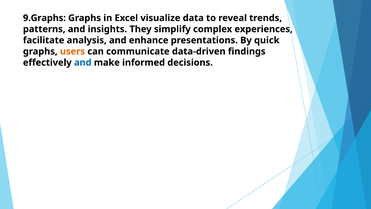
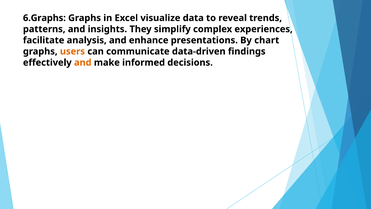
9.Graphs: 9.Graphs -> 6.Graphs (44, 18)
quick: quick -> chart (267, 40)
and colour: blue -> orange (83, 62)
